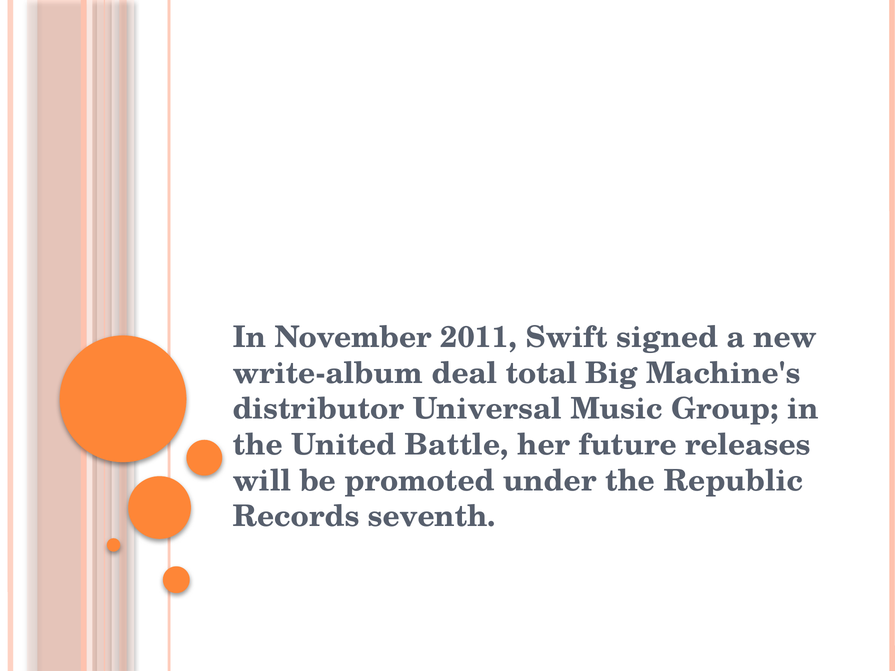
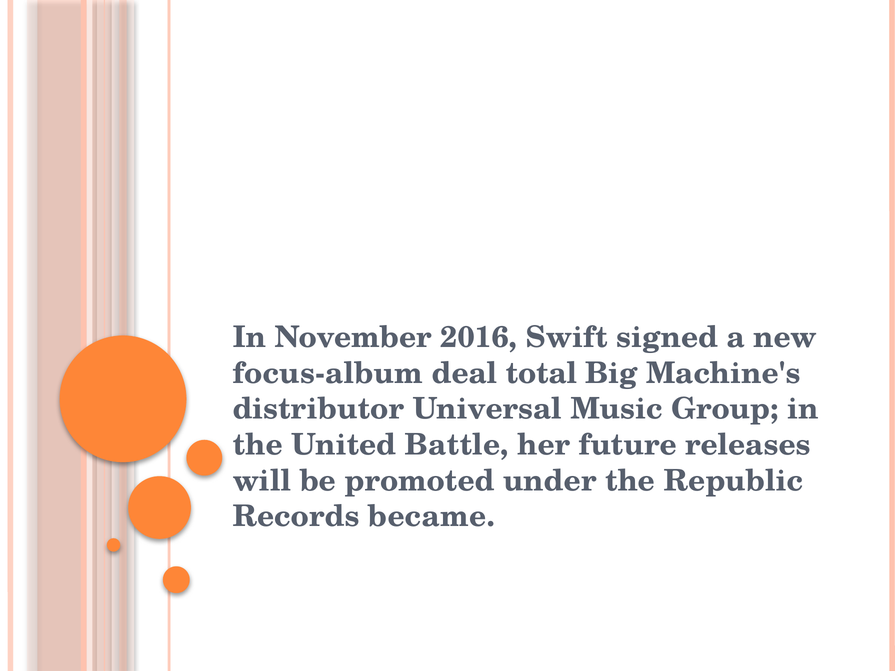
2011: 2011 -> 2016 (479, 338)
write-album: write-album -> focus-album (328, 373)
seventh: seventh -> became (432, 517)
